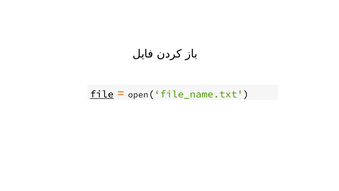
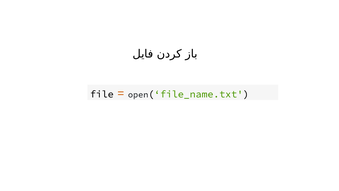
file underline: present -> none (102, 94)
